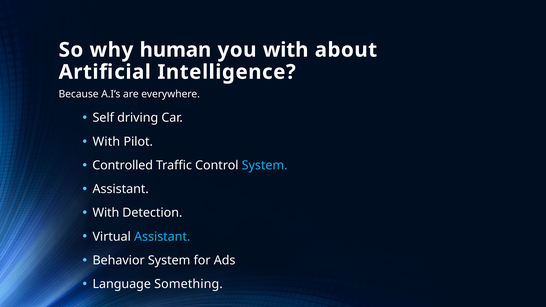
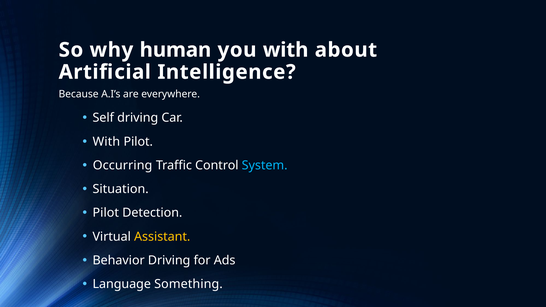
Controlled: Controlled -> Occurring (123, 165)
Assistant: Assistant -> Situation (121, 189)
With: With -> Pilot (106, 213)
Assistant colour: light blue -> yellow (162, 237)
Behavior System: System -> Driving (169, 260)
